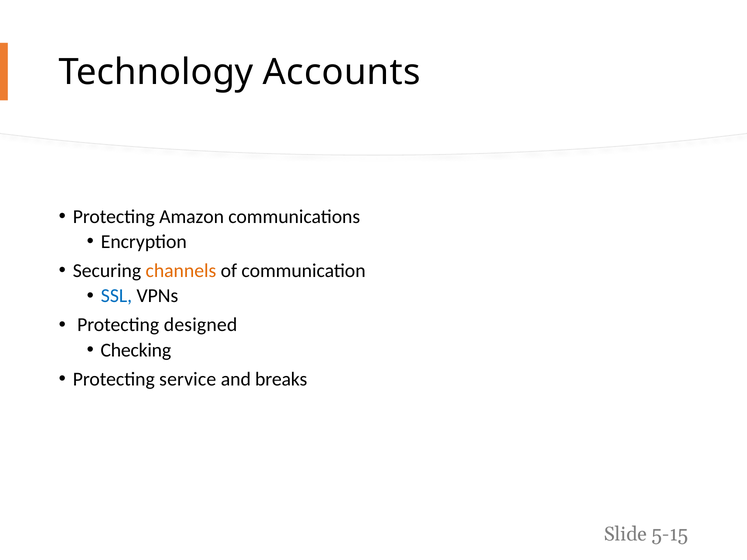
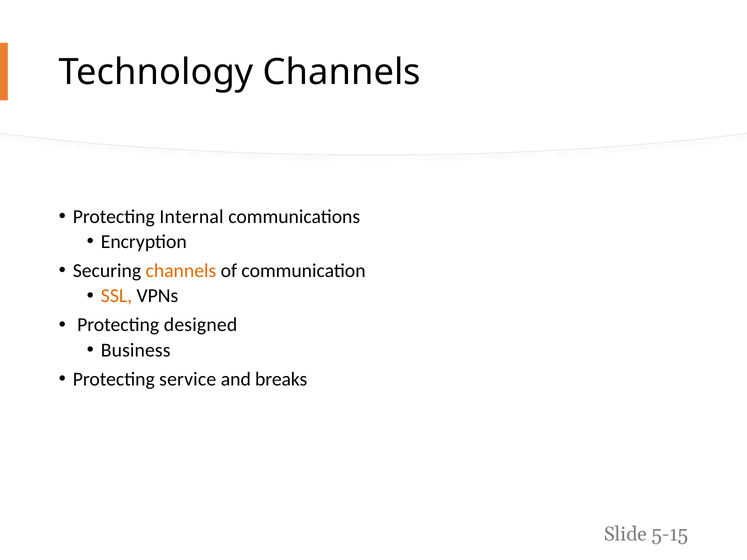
Technology Accounts: Accounts -> Channels (342, 72)
Amazon: Amazon -> Internal (191, 217)
SSL colour: blue -> orange (116, 296)
Checking: Checking -> Business (136, 350)
